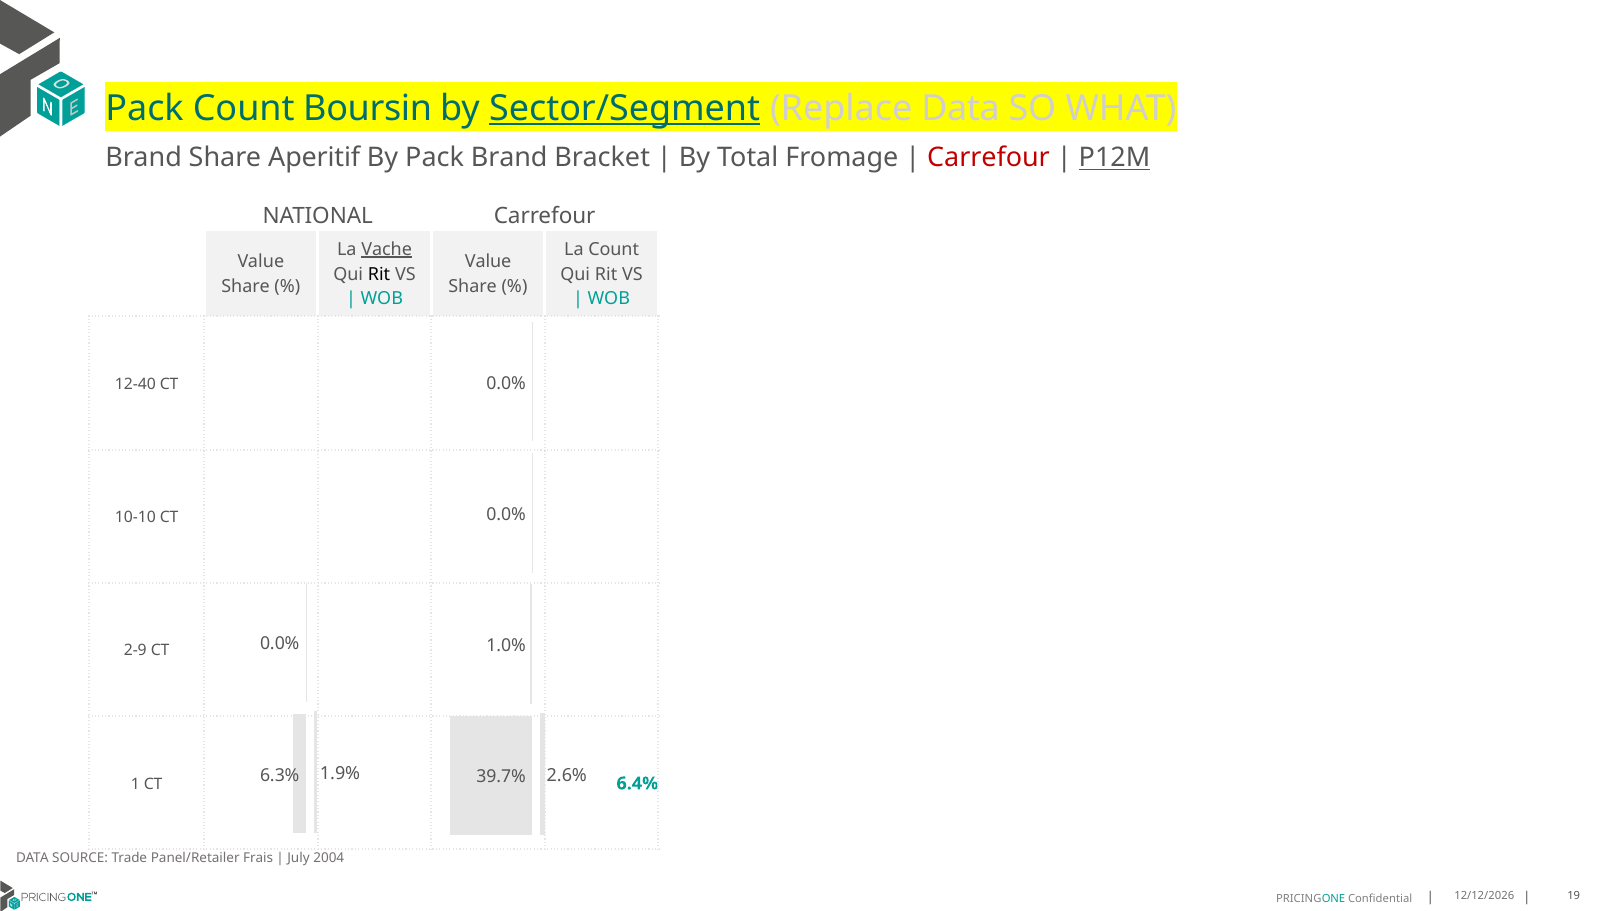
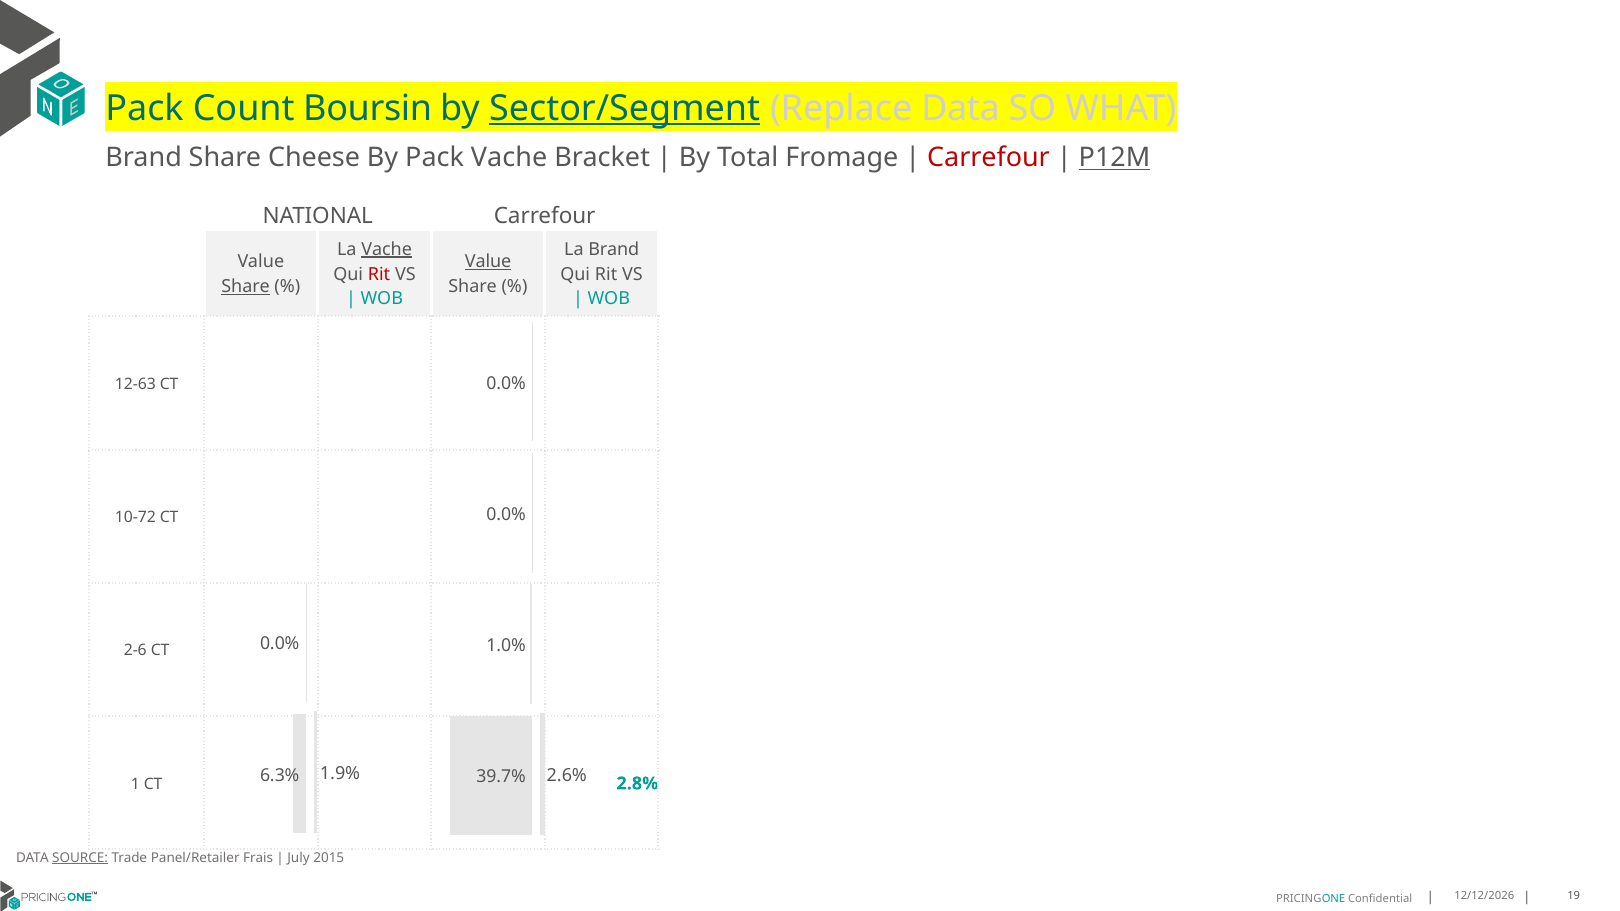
Aperitif: Aperitif -> Cheese (314, 158)
Pack Brand: Brand -> Vache (509, 158)
La Count: Count -> Brand (614, 249)
Value underline: none -> present (488, 262)
Rit colour: black -> red (379, 274)
Share underline: none -> present (246, 287)
12-40: 12-40 -> 12-63 (135, 385)
10-10: 10-10 -> 10-72 (135, 518)
2-9: 2-9 -> 2-6 (135, 651)
6.4%: 6.4% -> 2.8% (637, 784)
SOURCE underline: none -> present (80, 858)
2004: 2004 -> 2015 (329, 858)
